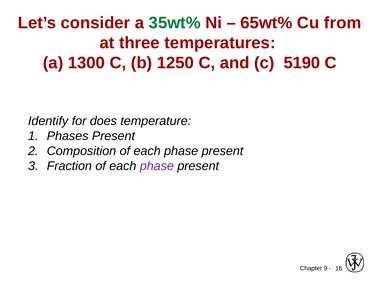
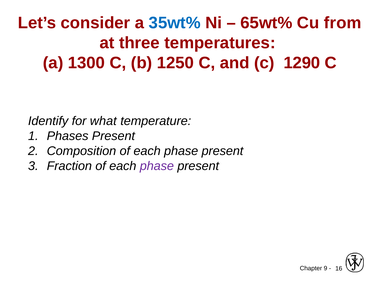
35wt% colour: green -> blue (175, 23)
5190: 5190 -> 1290 (302, 63)
does: does -> what (103, 121)
